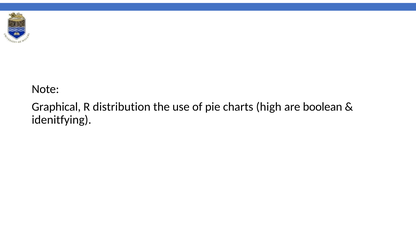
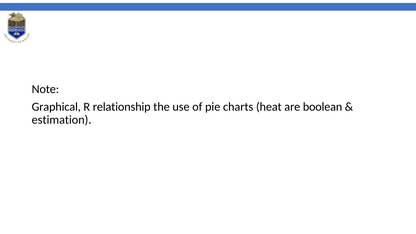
distribution: distribution -> relationship (122, 107)
high: high -> heat (269, 107)
idenitfying: idenitfying -> estimation (62, 120)
